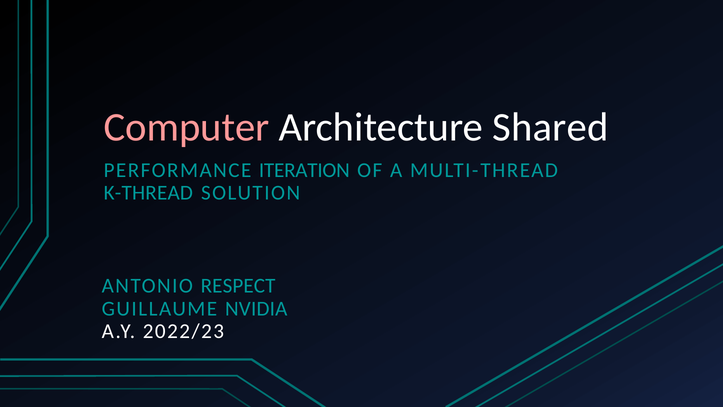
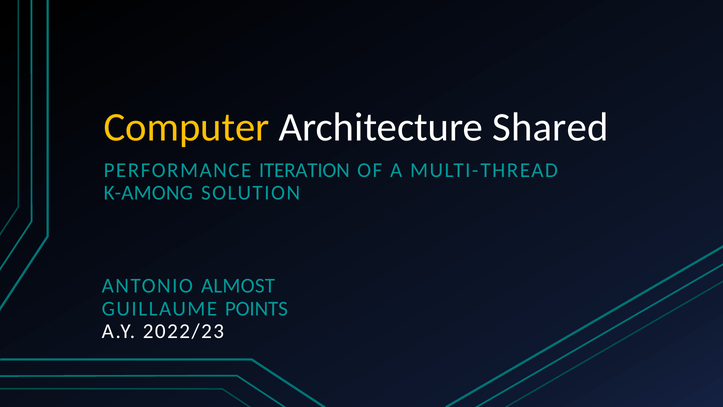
Computer colour: pink -> yellow (187, 127)
K-THREAD: K-THREAD -> K-AMONG (148, 193)
RESPECT: RESPECT -> ALMOST (238, 286)
NVIDIA: NVIDIA -> POINTS (256, 308)
